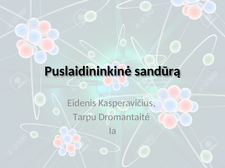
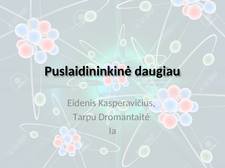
sandūrą: sandūrą -> daugiau (157, 71)
